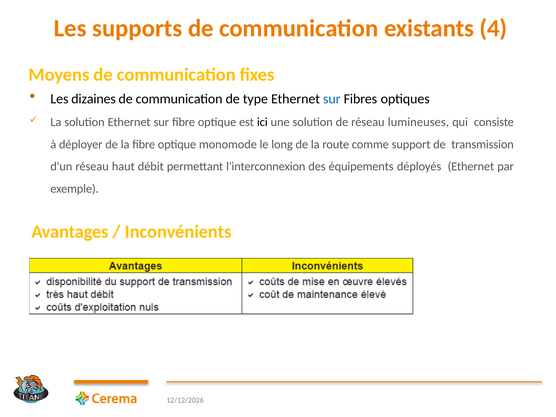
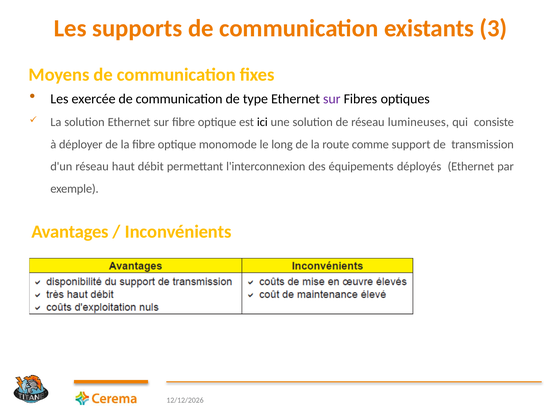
4: 4 -> 3 (493, 28)
dizaines: dizaines -> exercée (94, 99)
sur colour: blue -> purple (332, 99)
